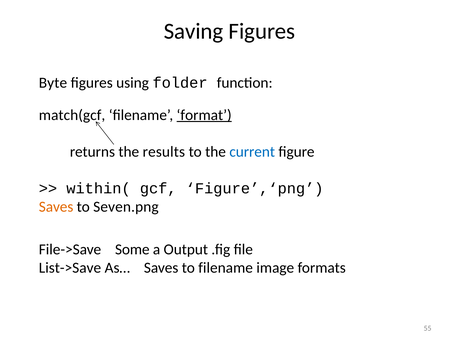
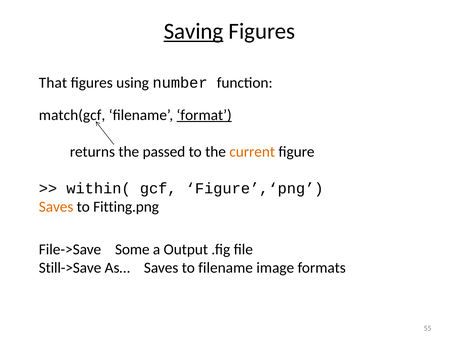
Saving underline: none -> present (194, 31)
Byte: Byte -> That (53, 83)
folder: folder -> number (180, 83)
results: results -> passed (164, 152)
current colour: blue -> orange (252, 152)
Seven.png: Seven.png -> Fitting.png (126, 207)
List->Save: List->Save -> Still->Save (70, 268)
